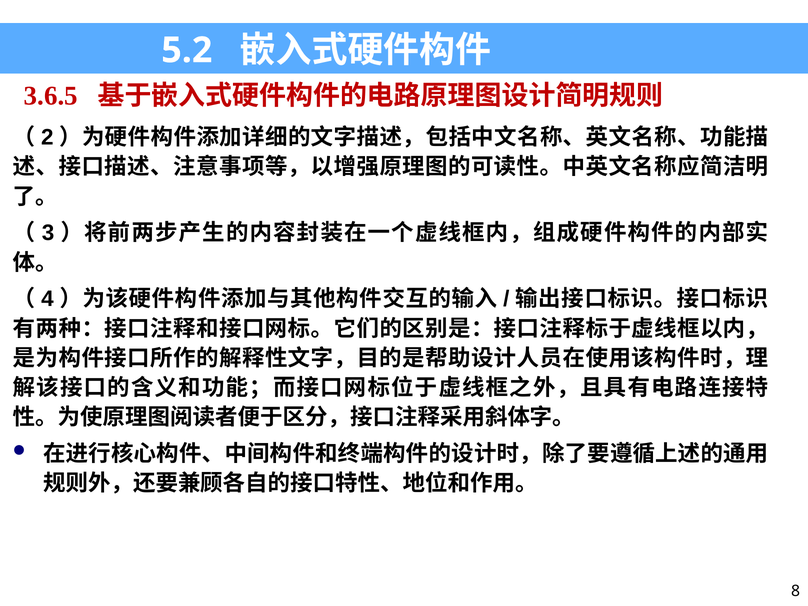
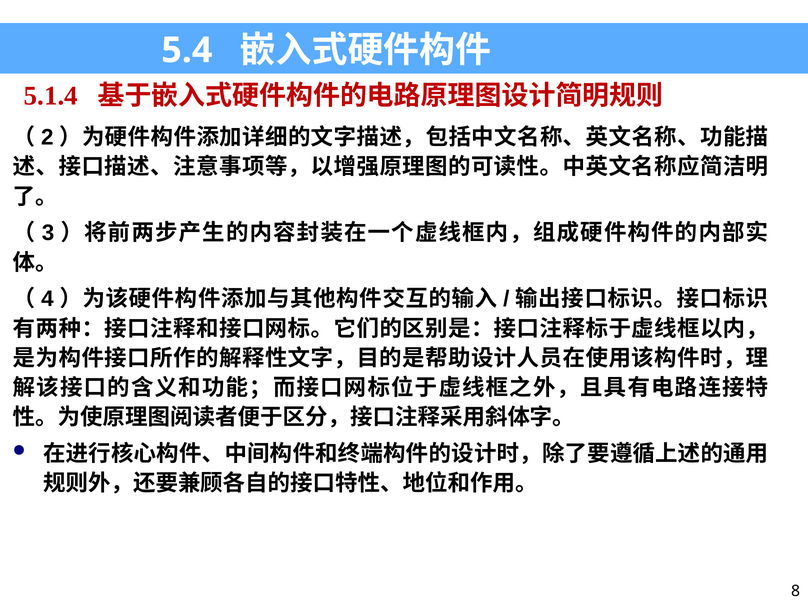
5.2: 5.2 -> 5.4 (187, 50)
3.6.5: 3.6.5 -> 5.1.4 (51, 96)
